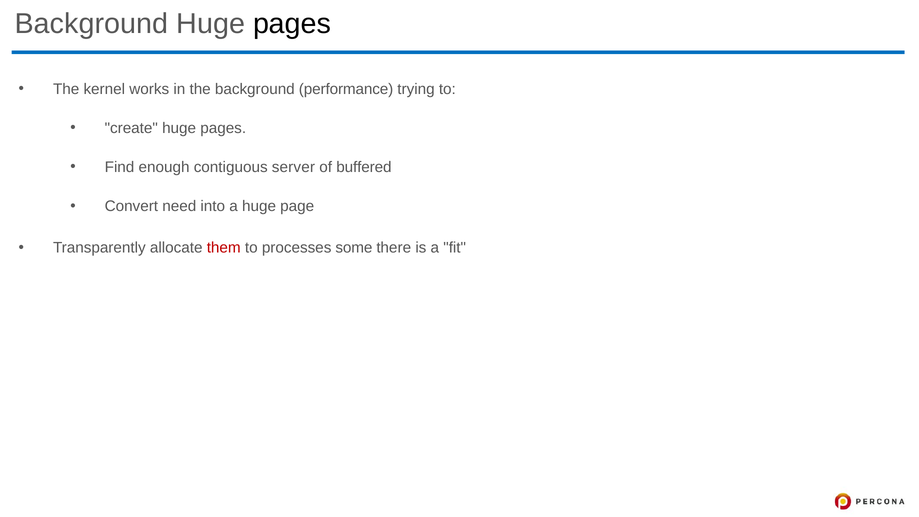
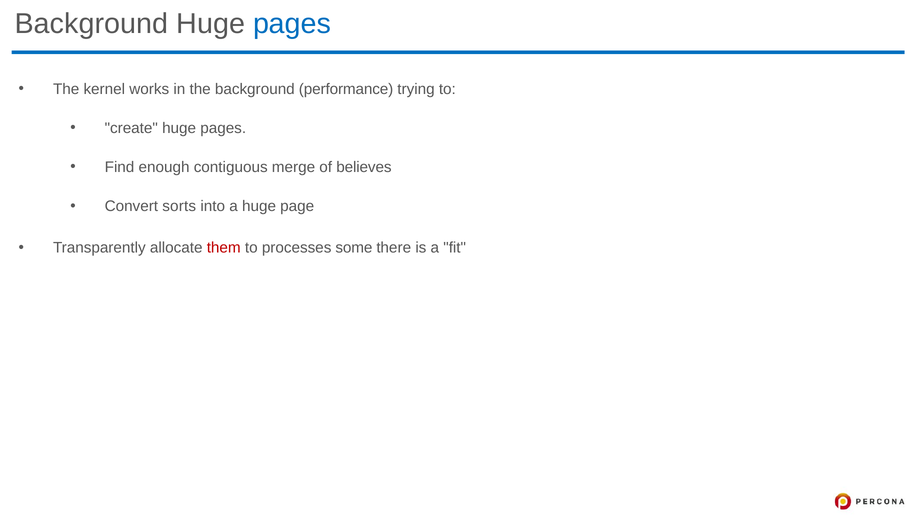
pages colour: black -> blue (292, 24)
server: server -> merge (293, 167)
buffered: buffered -> believes (364, 167)
need: need -> sorts (179, 206)
